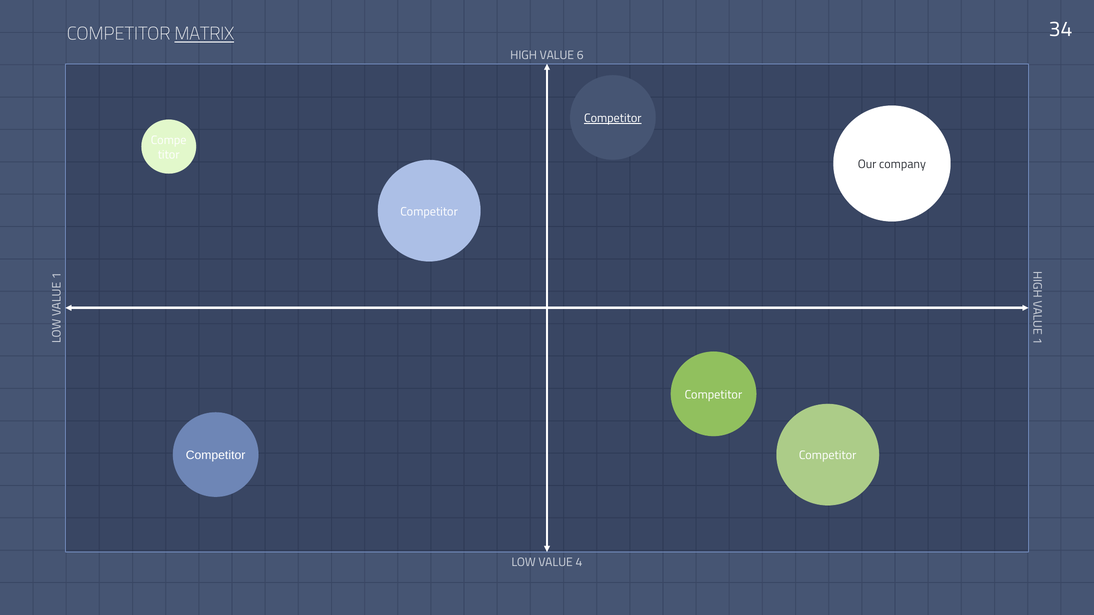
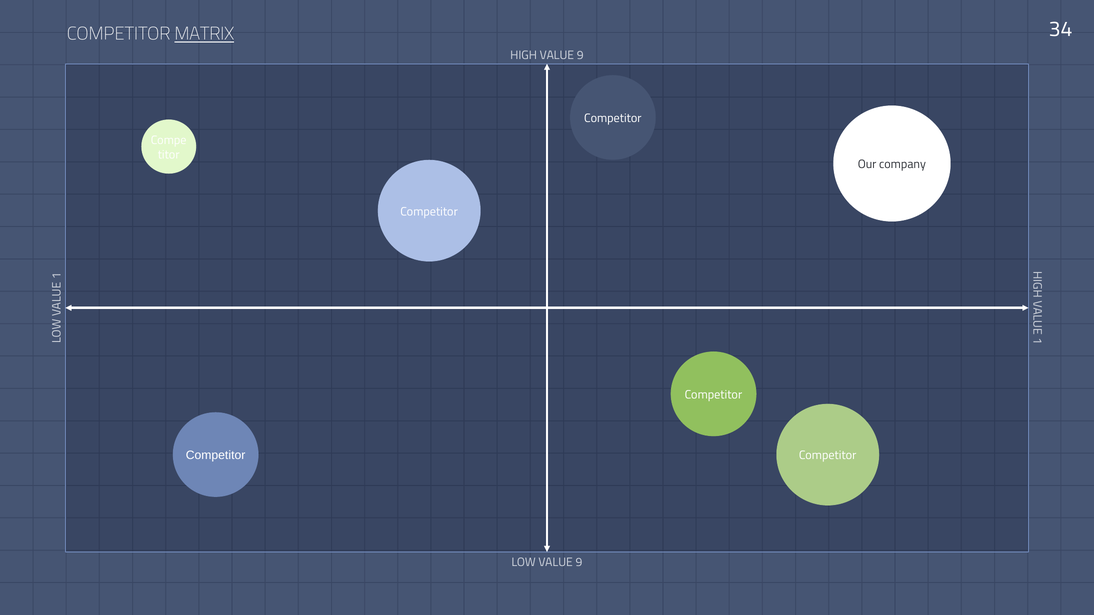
HIGH VALUE 6: 6 -> 9 (580, 55)
Competitor underline: present -> none (613, 118)
LOW VALUE 4: 4 -> 9 (579, 563)
